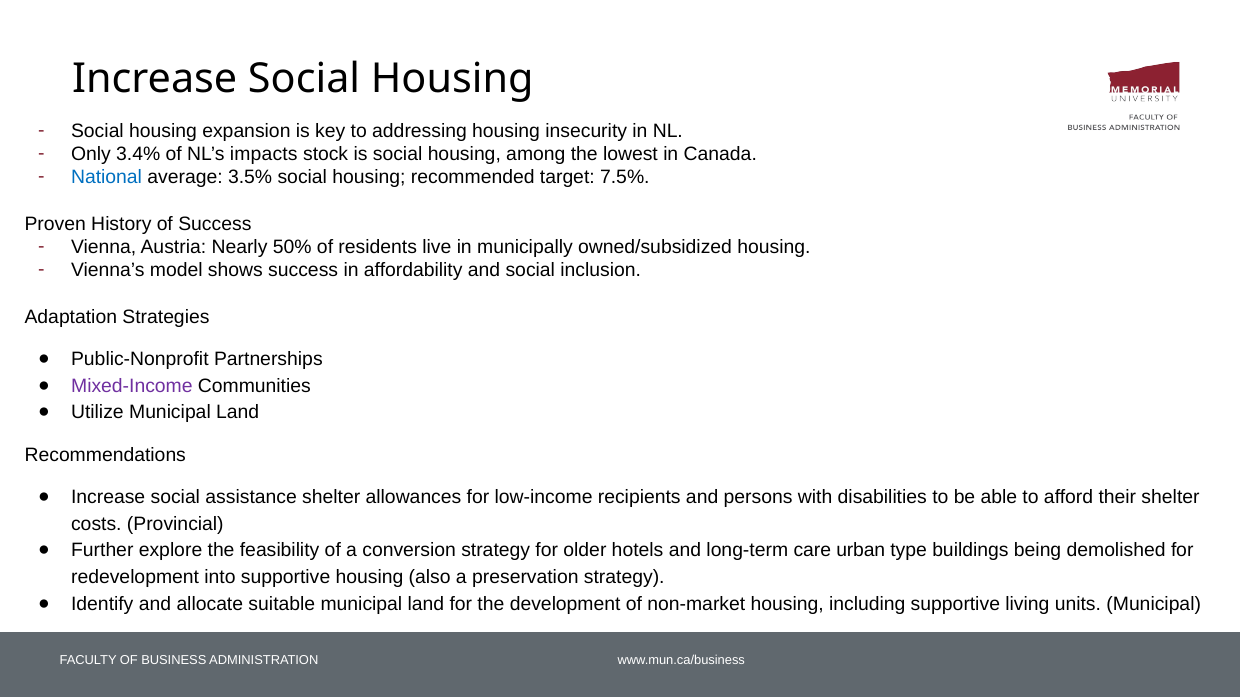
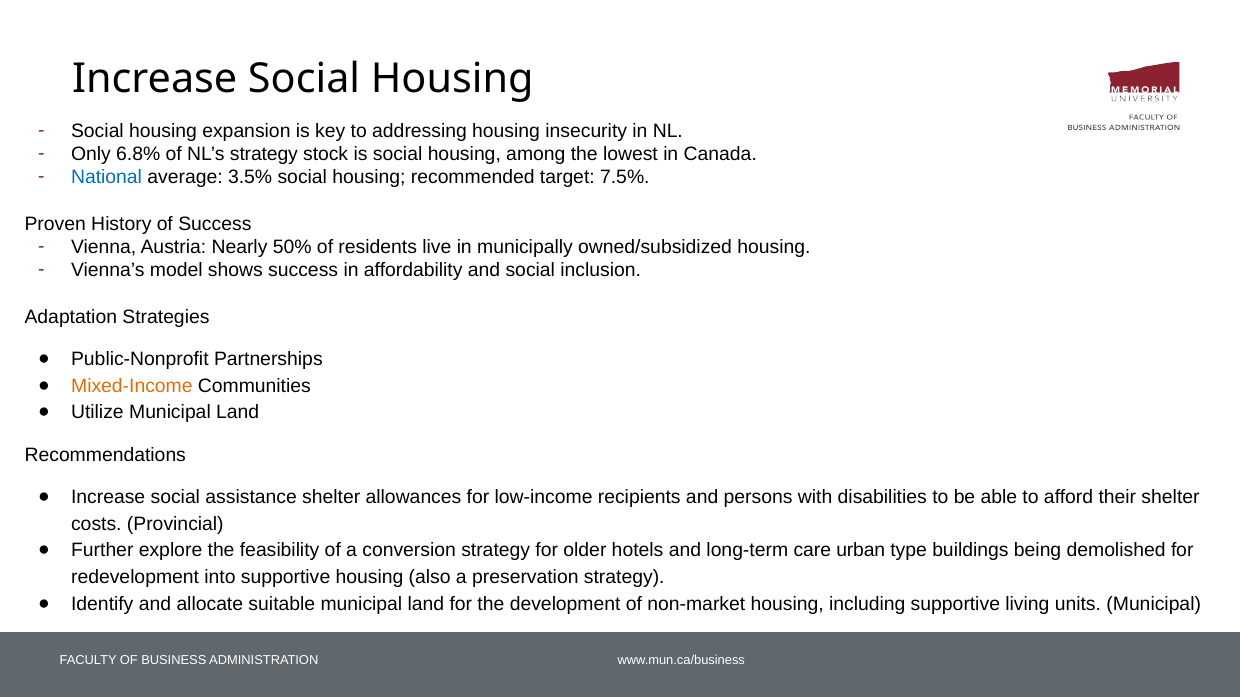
3.4%: 3.4% -> 6.8% (138, 154)
NL’s impacts: impacts -> strategy (264, 154)
Mixed-Income colour: purple -> orange (132, 386)
